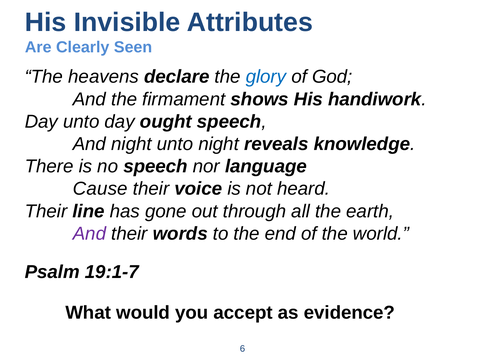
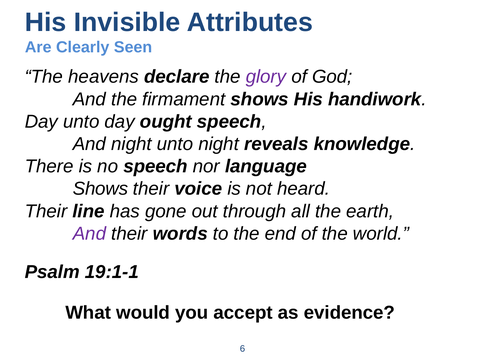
glory colour: blue -> purple (266, 77)
Cause: Cause -> Shows (100, 189)
19:1-7: 19:1-7 -> 19:1-1 (112, 273)
